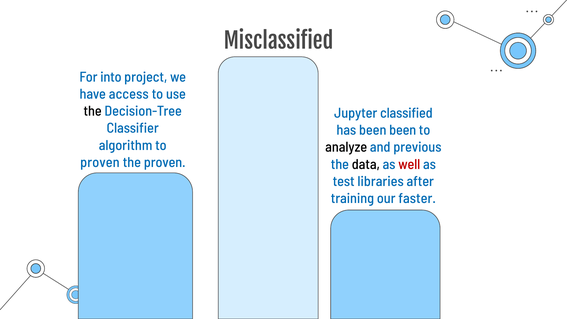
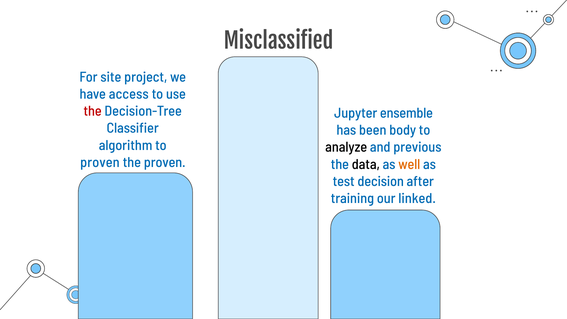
into: into -> site (111, 77)
the colour: black -> red (93, 111)
classified: classified -> ensemble (406, 113)
been been: been -> body (403, 130)
well colour: red -> orange (409, 164)
libraries: libraries -> decision (381, 181)
faster: faster -> linked (417, 198)
